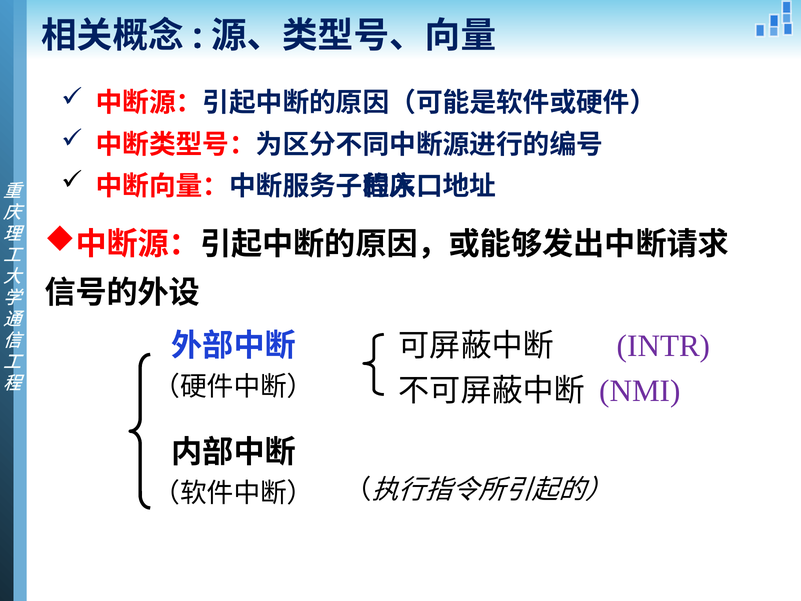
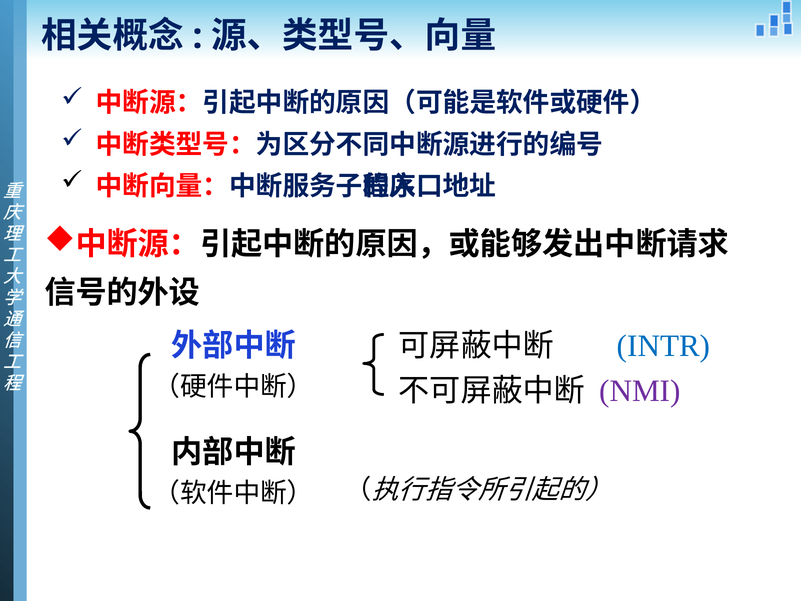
INTR colour: purple -> blue (664, 346)
